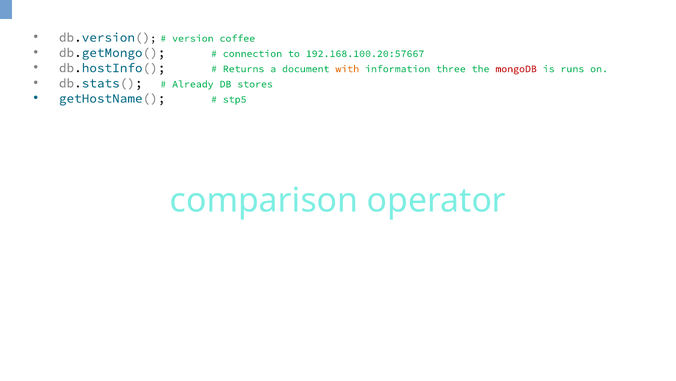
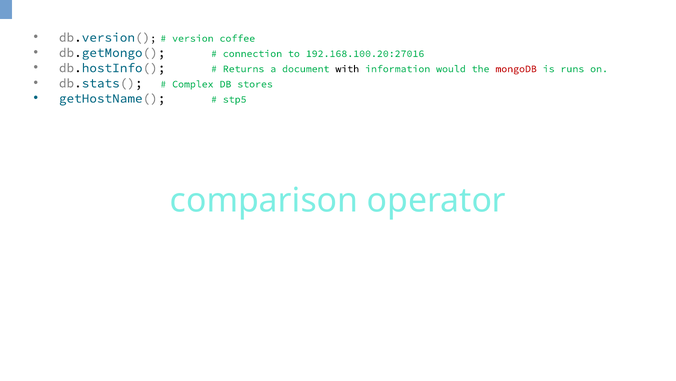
192.168.100.20:57667: 192.168.100.20:57667 -> 192.168.100.20:27016 (365, 54)
with colour: orange -> black (347, 69)
three: three -> would (451, 69)
Already: Already -> Complex (193, 84)
